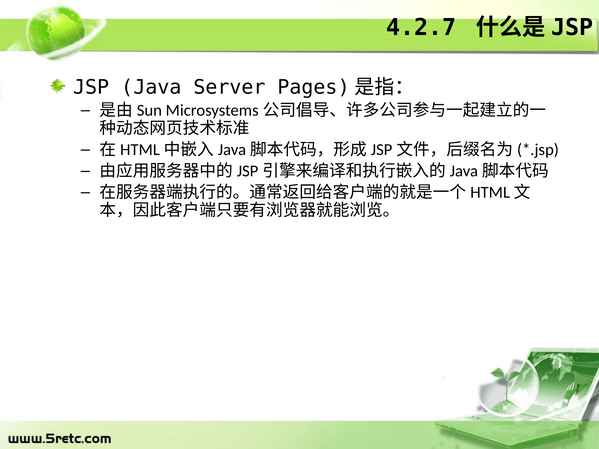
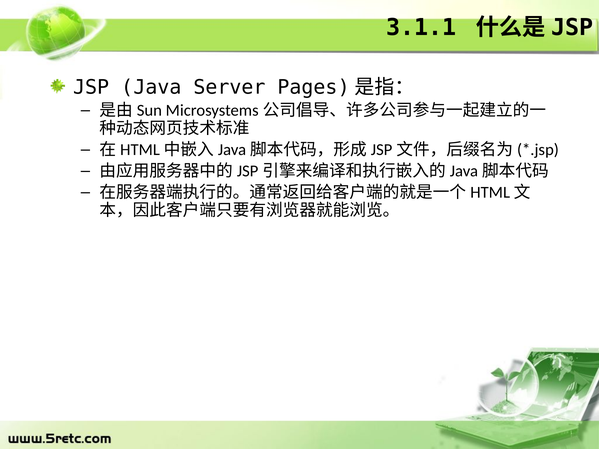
4.2.7: 4.2.7 -> 3.1.1 (421, 27)
